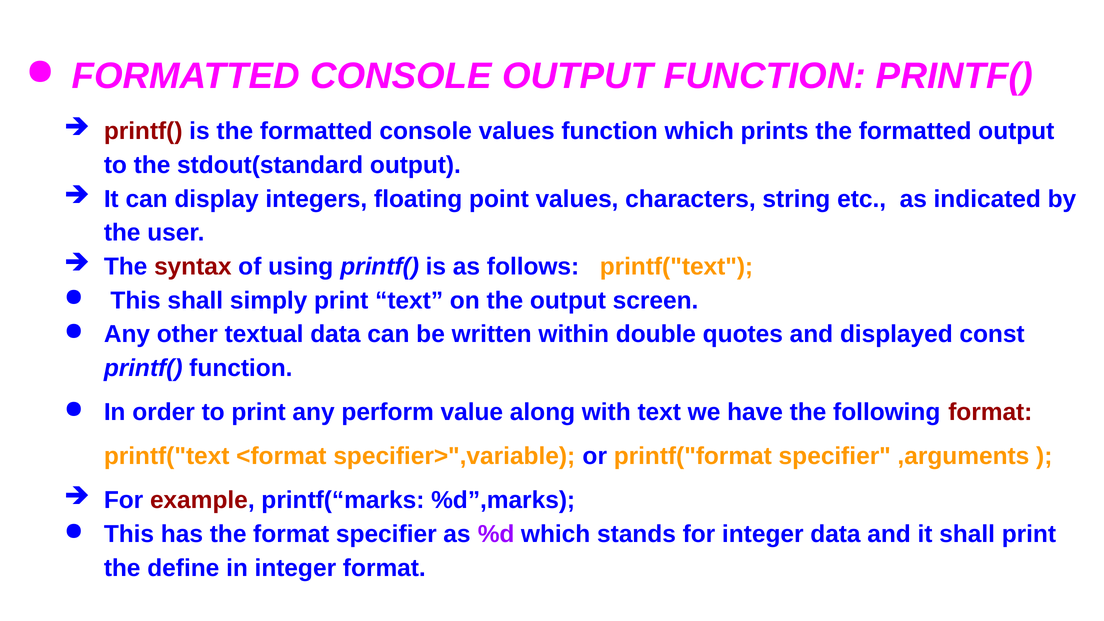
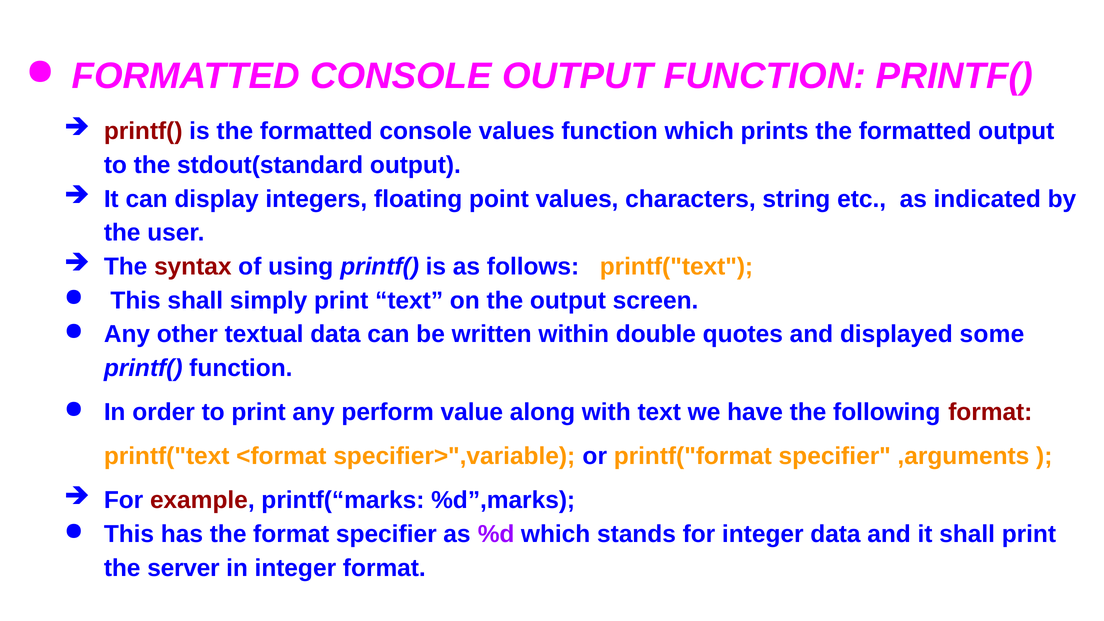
const: const -> some (992, 334)
define: define -> server (183, 568)
